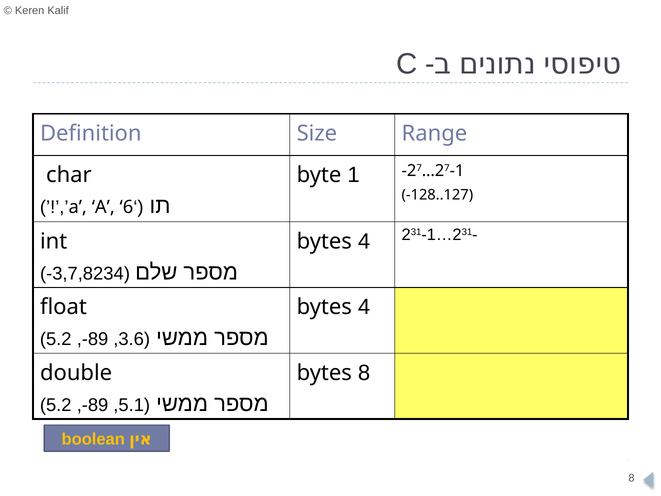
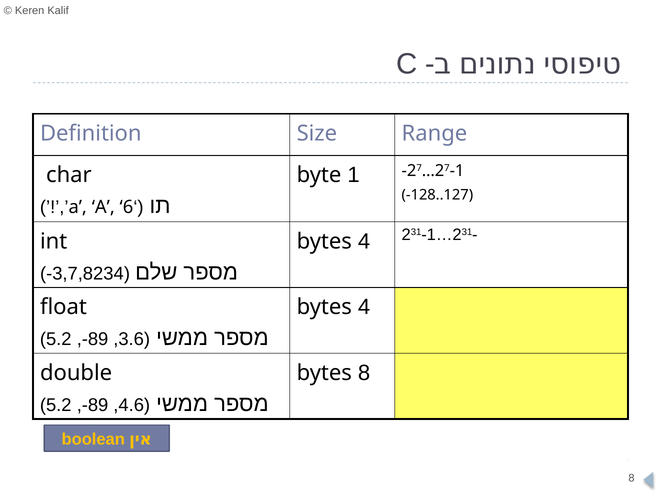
5.1: 5.1 -> 4.6 (131, 405)
